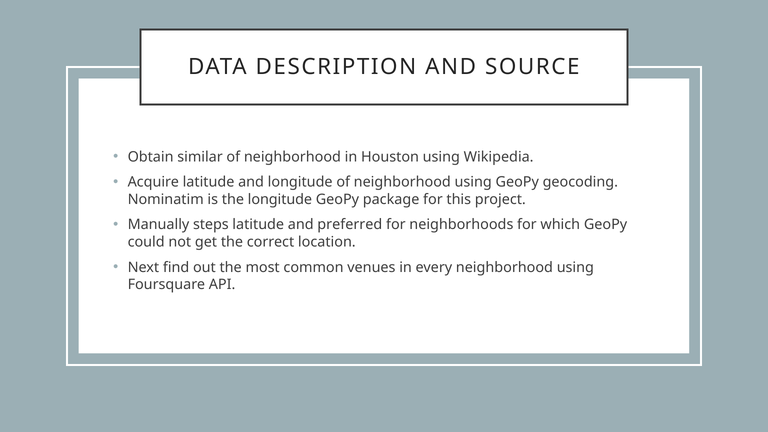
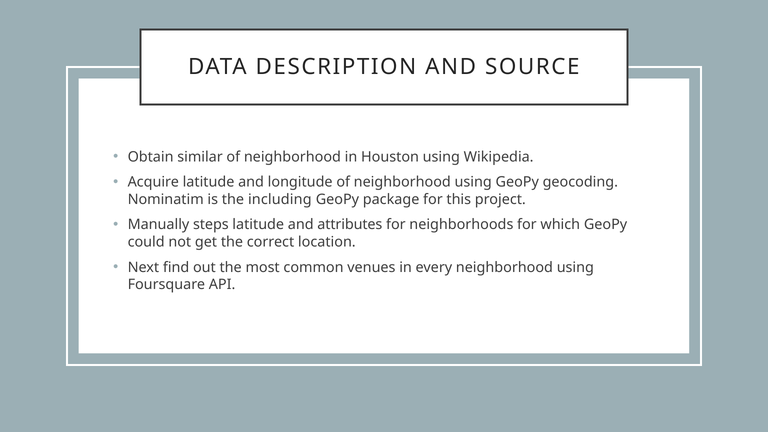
the longitude: longitude -> including (280, 199)
preferred: preferred -> attributes (350, 225)
